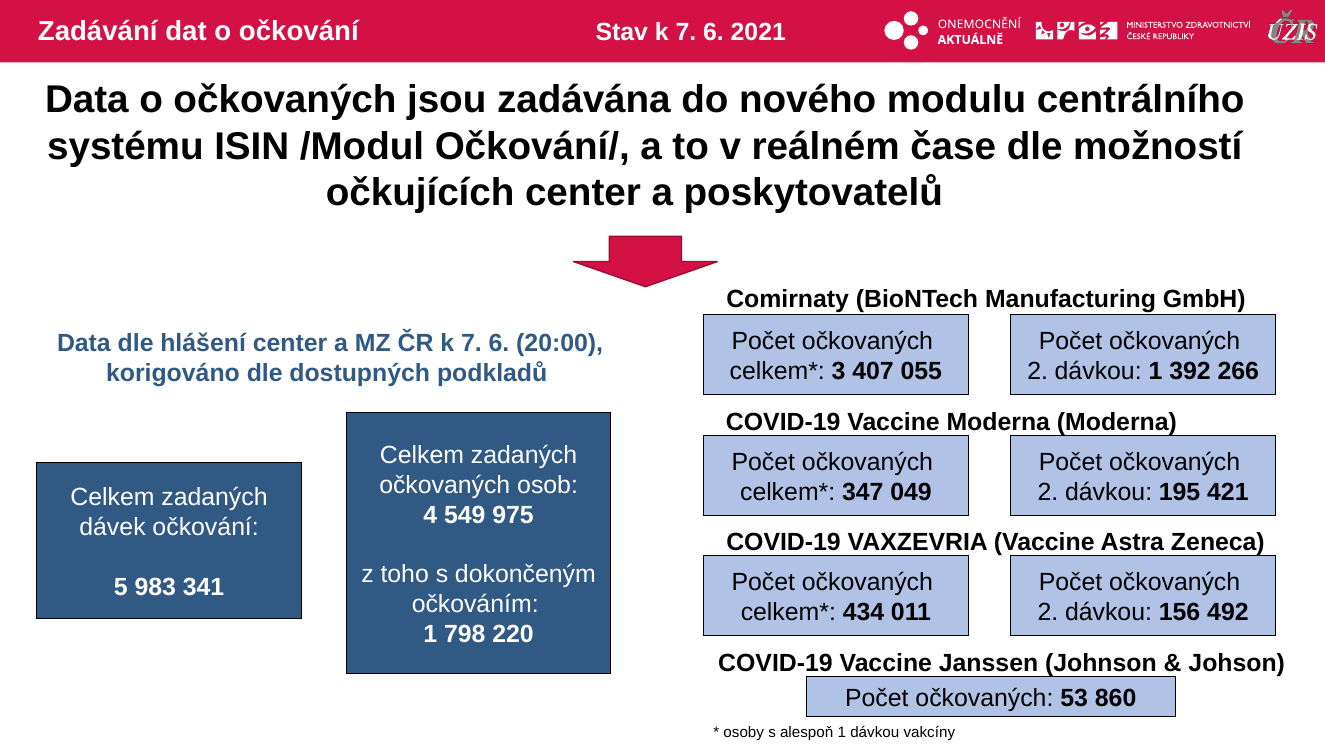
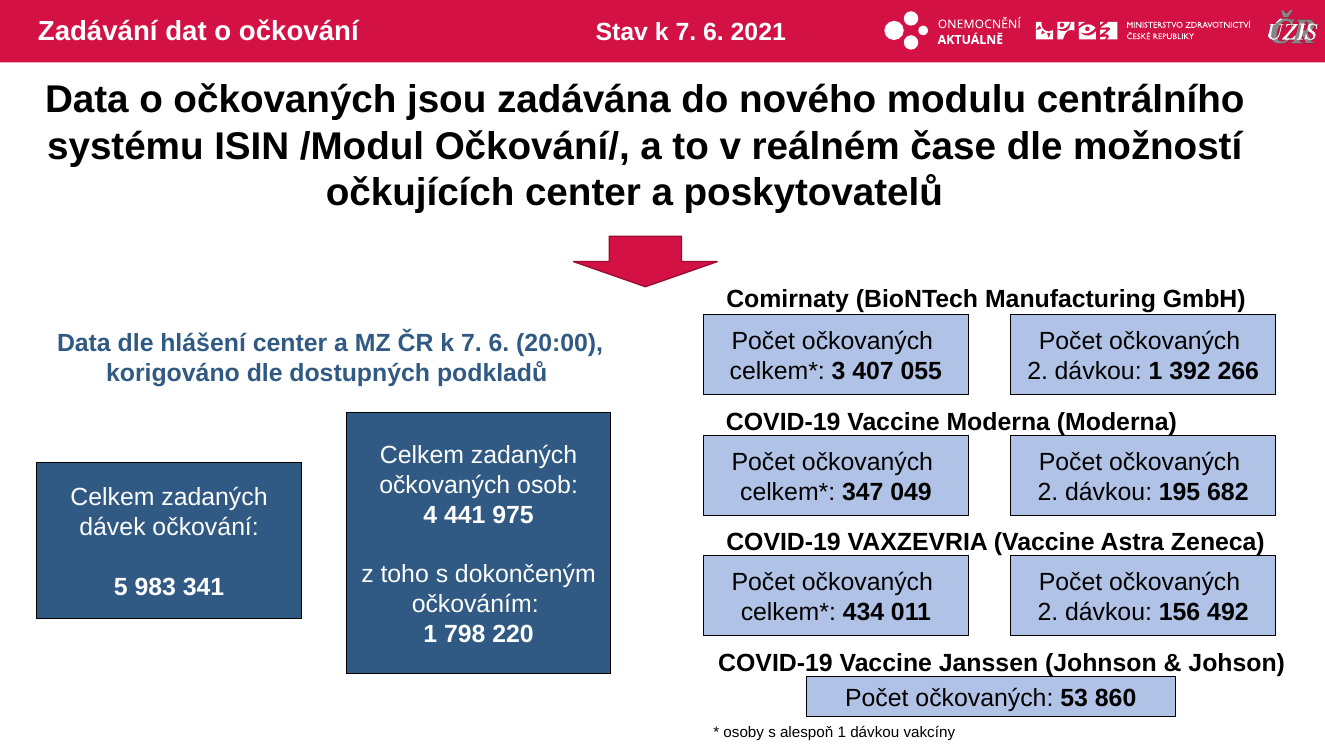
421: 421 -> 682 (1228, 492)
549: 549 -> 441 (465, 515)
